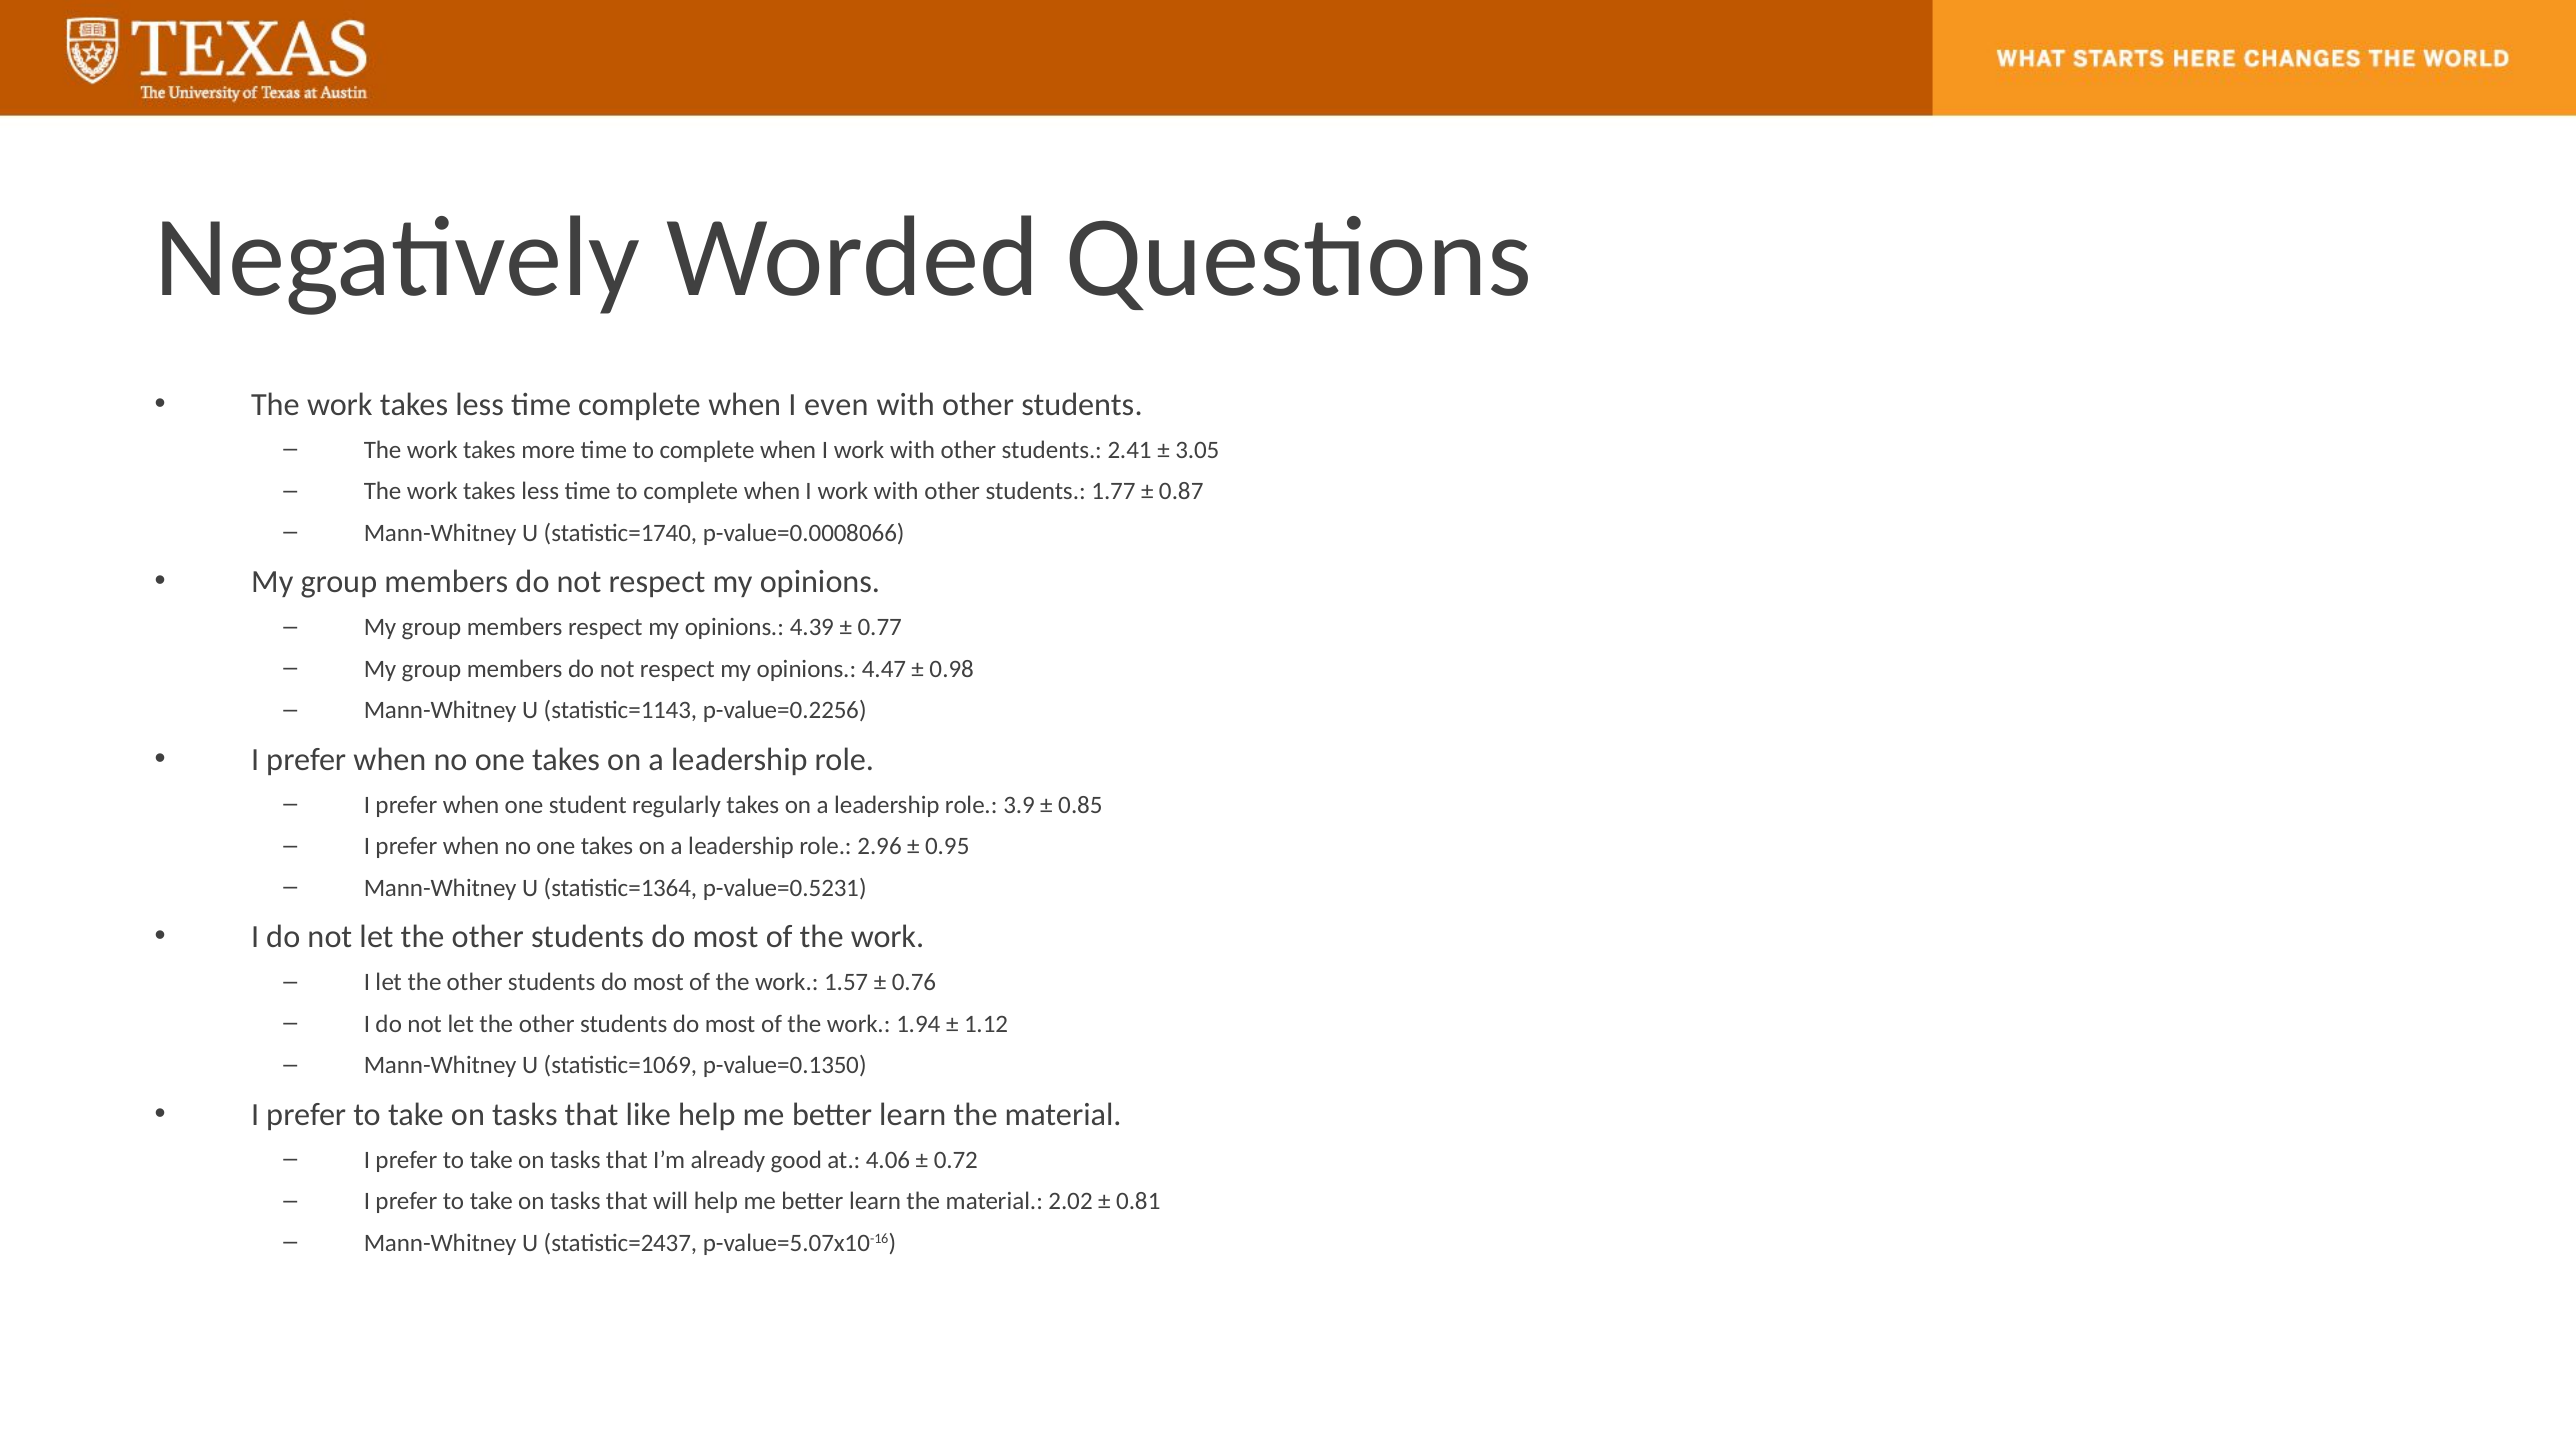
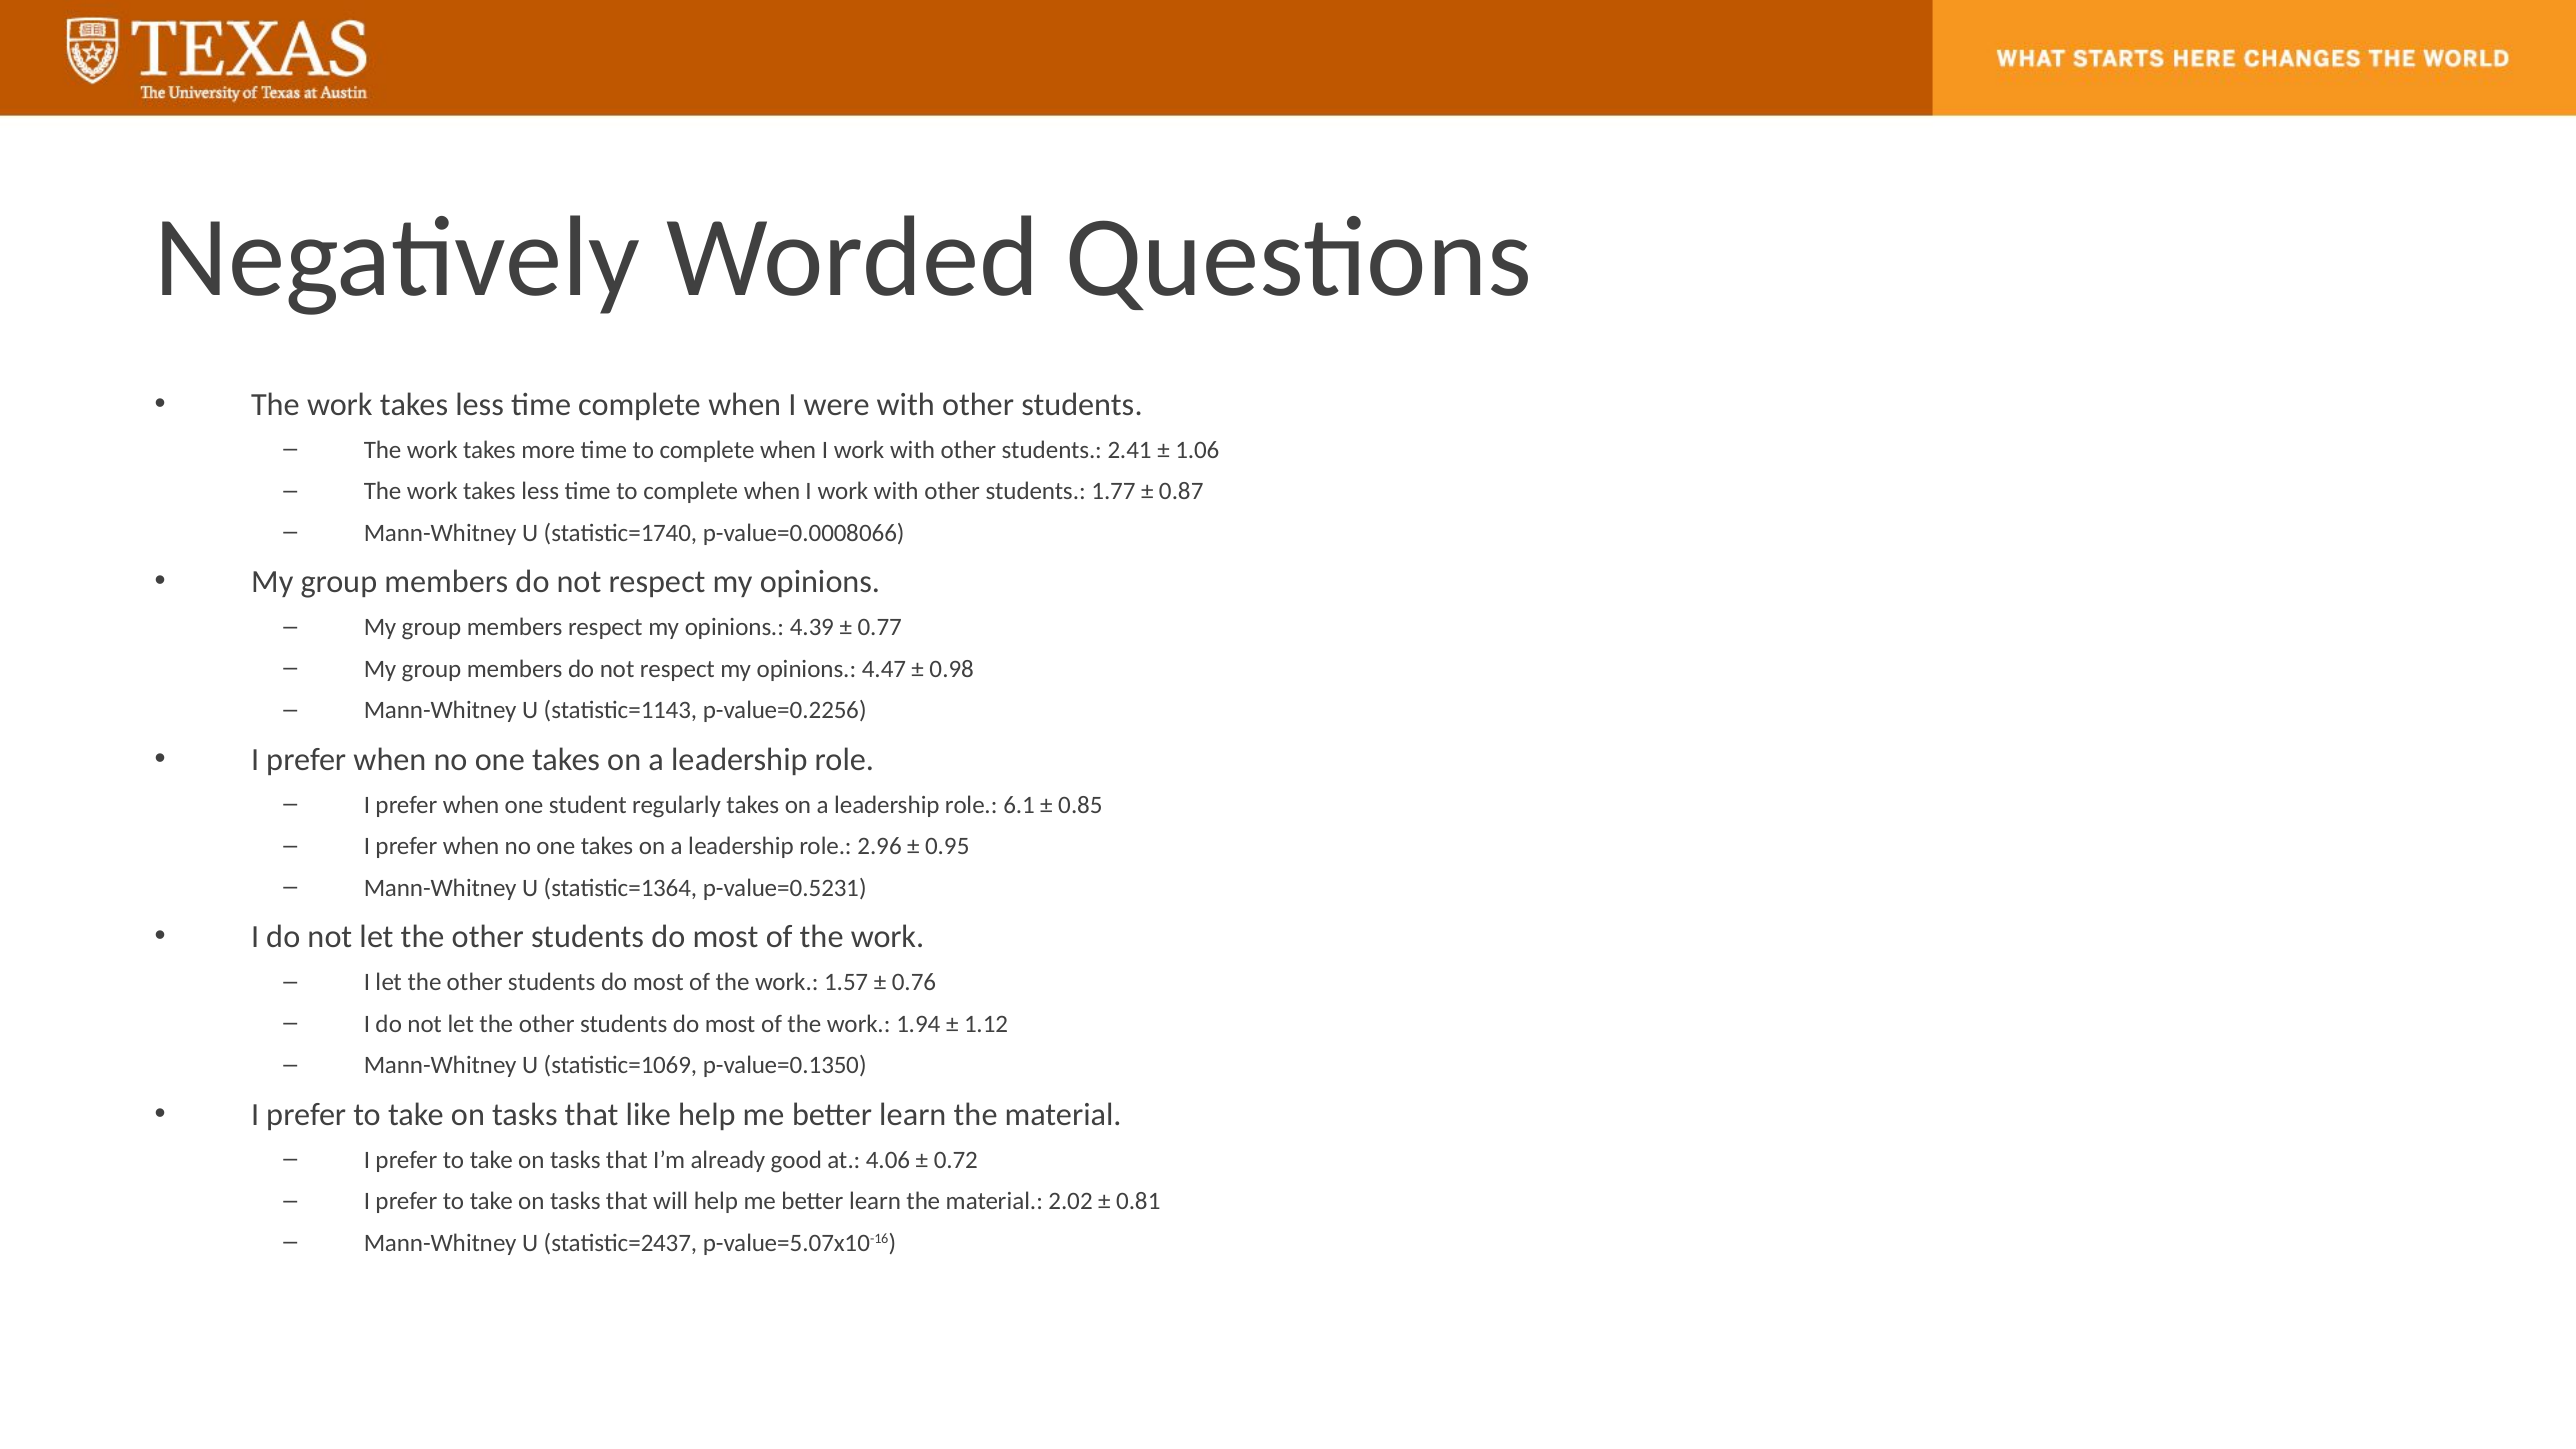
even: even -> were (837, 405)
3.05: 3.05 -> 1.06 (1197, 450)
3.9: 3.9 -> 6.1 (1019, 805)
